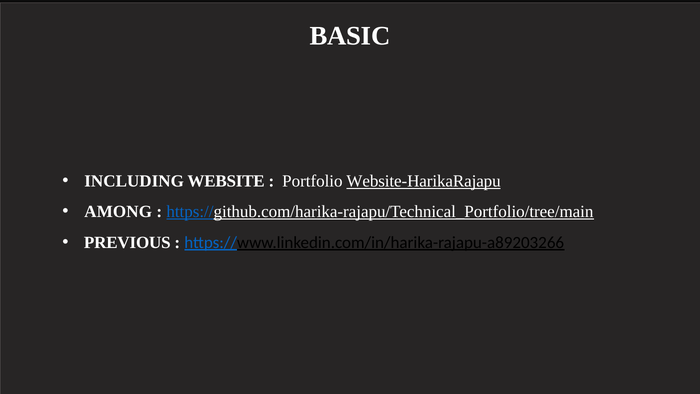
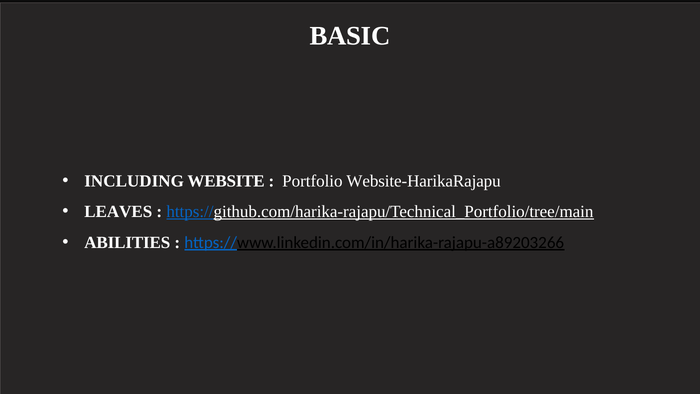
Website-HarikaRajapu underline: present -> none (424, 181)
AMONG: AMONG -> LEAVES (118, 212)
PREVIOUS: PREVIOUS -> ABILITIES (127, 242)
